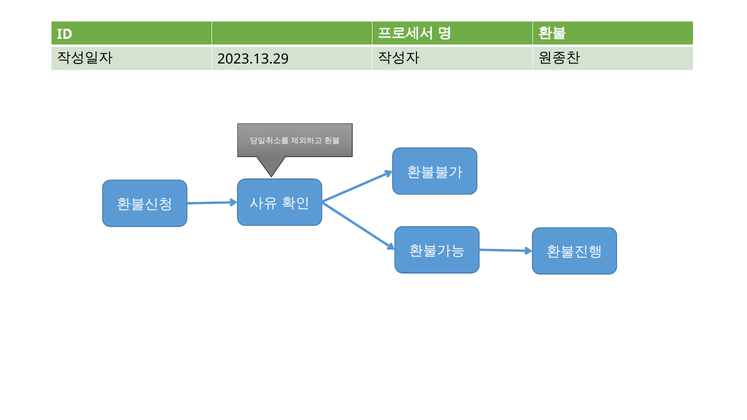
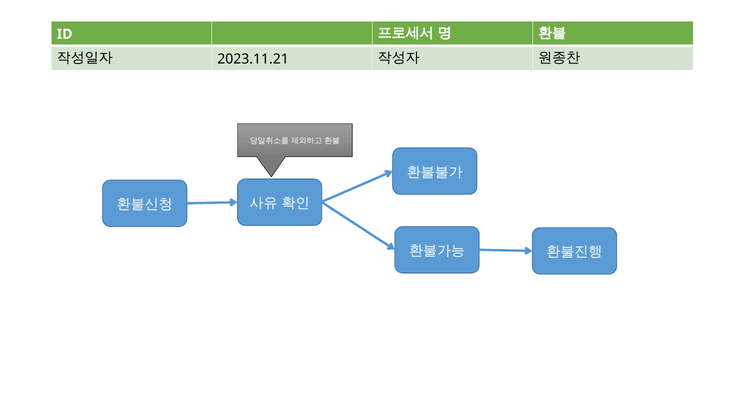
2023.13.29: 2023.13.29 -> 2023.11.21 (253, 59)
